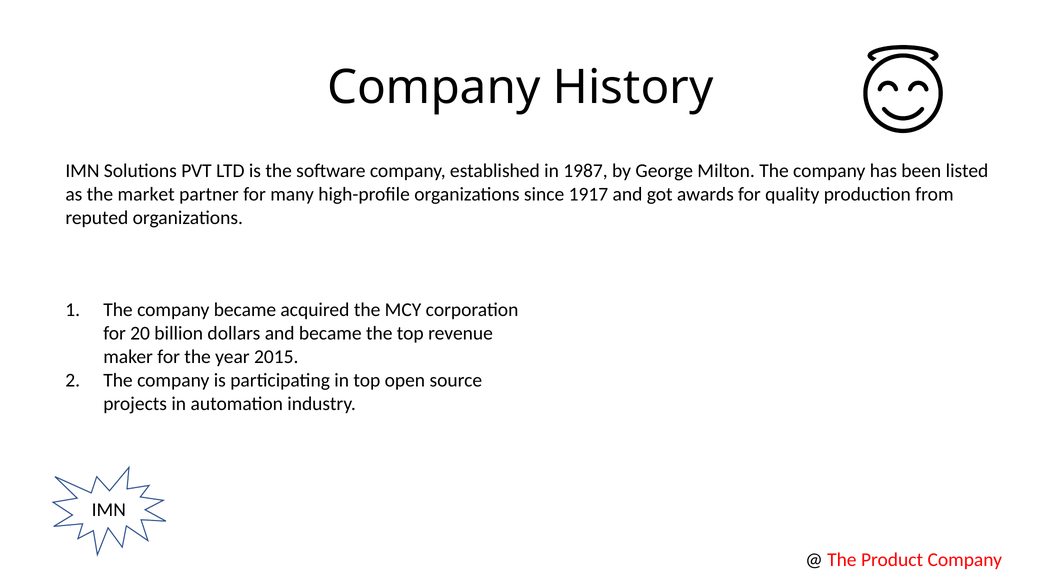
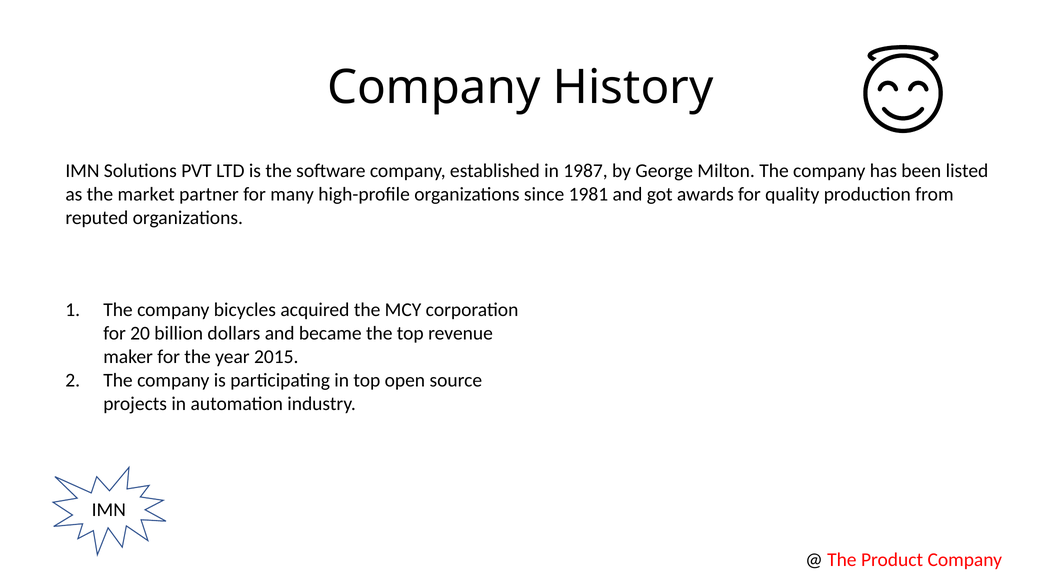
1917: 1917 -> 1981 (588, 194)
company became: became -> bicycles (245, 310)
